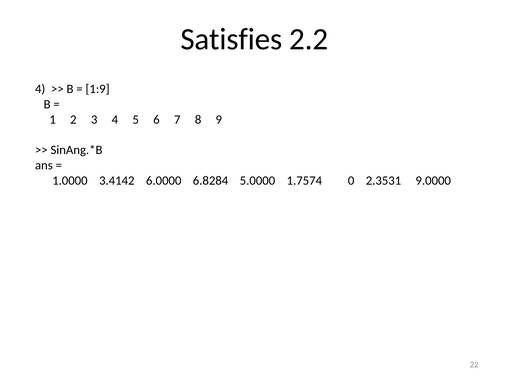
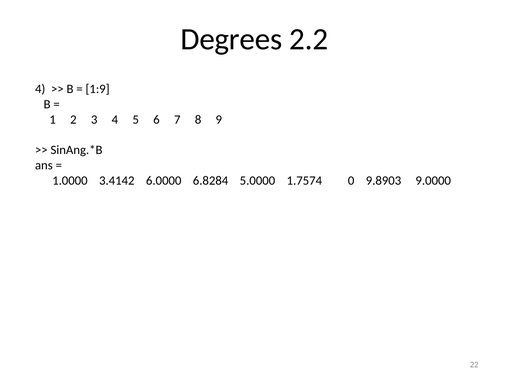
Satisfies: Satisfies -> Degrees (231, 39)
2.3531: 2.3531 -> 9.8903 (384, 181)
